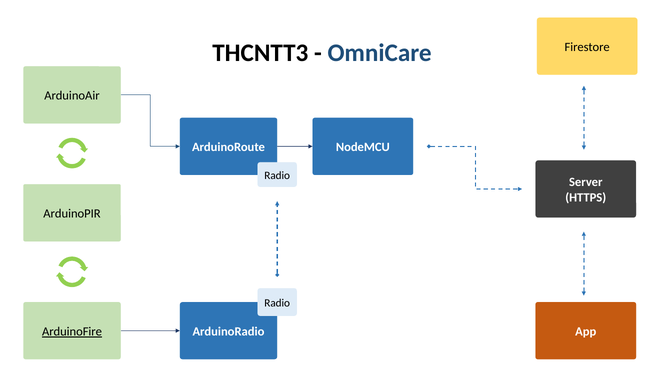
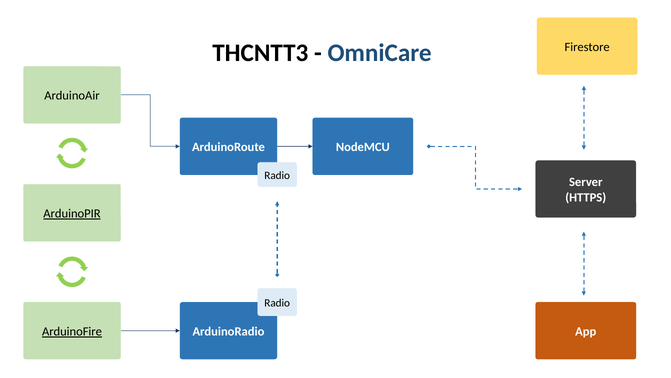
ArduinoPIR underline: none -> present (72, 213)
